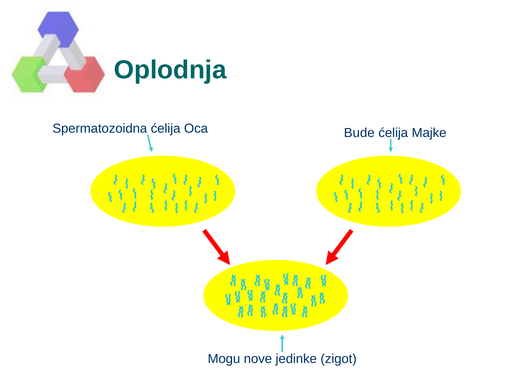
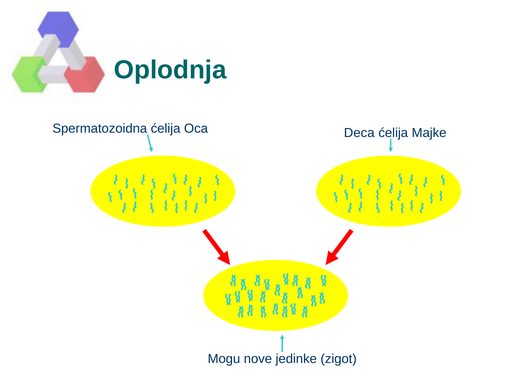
Bude: Bude -> Deca (359, 133)
